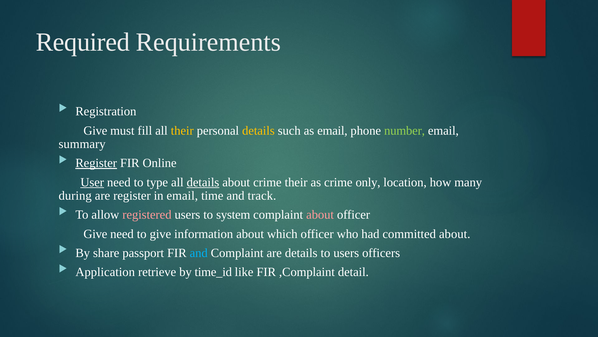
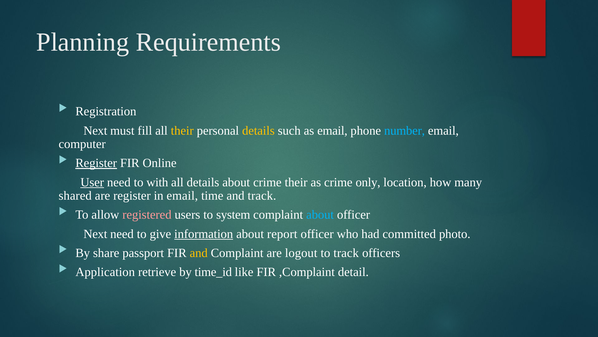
Required: Required -> Planning (83, 42)
Give: Give -> Next (95, 130)
number colour: light green -> light blue (404, 130)
summary: summary -> computer (82, 144)
type: type -> with (157, 182)
details underline: present -> none (203, 182)
during: during -> shared (75, 195)
about colour: pink -> light blue (320, 214)
Give: Give -> Next (95, 233)
information underline: none -> present (204, 233)
which: which -> report (282, 233)
committed about: about -> photo (455, 233)
and colour: light blue -> yellow (199, 253)
are details: details -> logout (301, 253)
to users: users -> track (346, 253)
